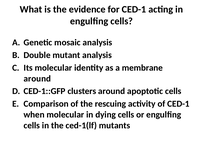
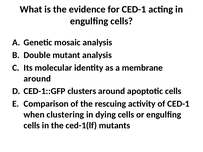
when molecular: molecular -> clustering (65, 115)
